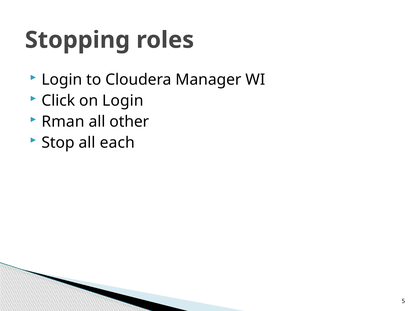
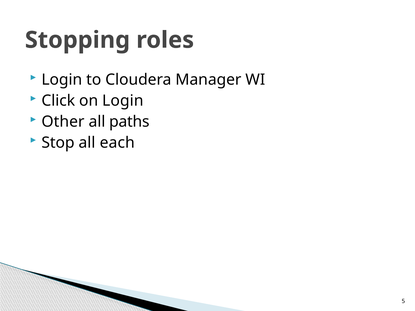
Rman: Rman -> Other (63, 122)
other: other -> paths (129, 122)
